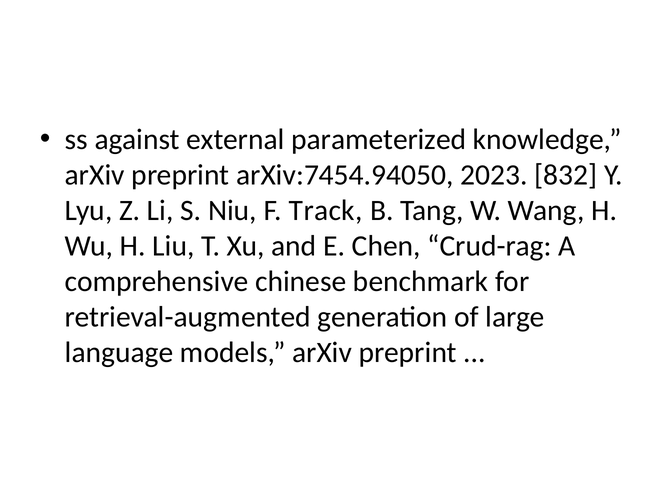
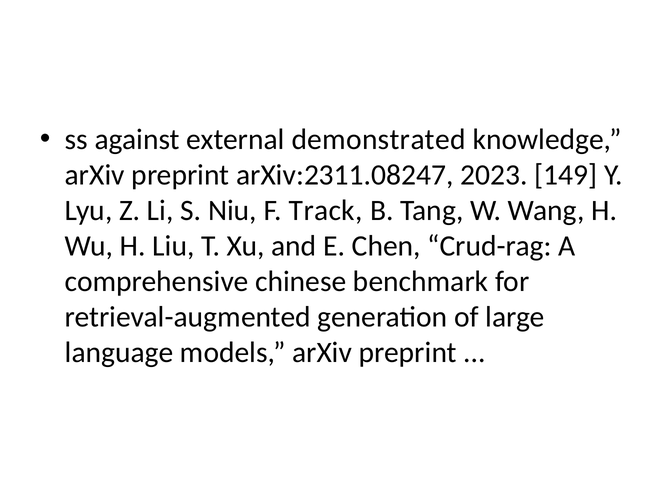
parameterized: parameterized -> demonstrated (379, 140)
arXiv:7454.94050: arXiv:7454.94050 -> arXiv:2311.08247 (345, 175)
832: 832 -> 149 (566, 175)
